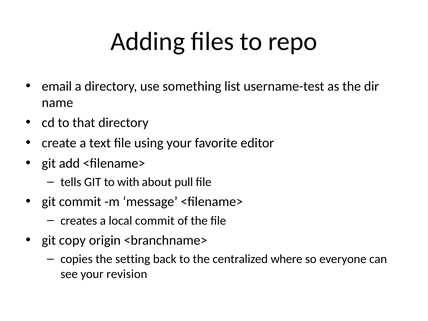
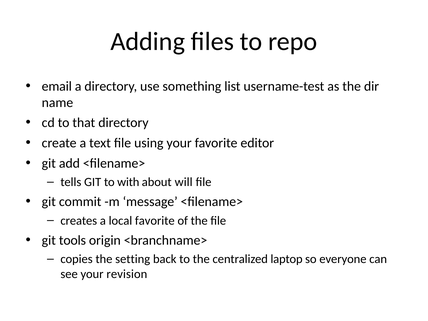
pull: pull -> will (184, 182)
local commit: commit -> favorite (155, 221)
copy: copy -> tools (72, 240)
where: where -> laptop (287, 259)
